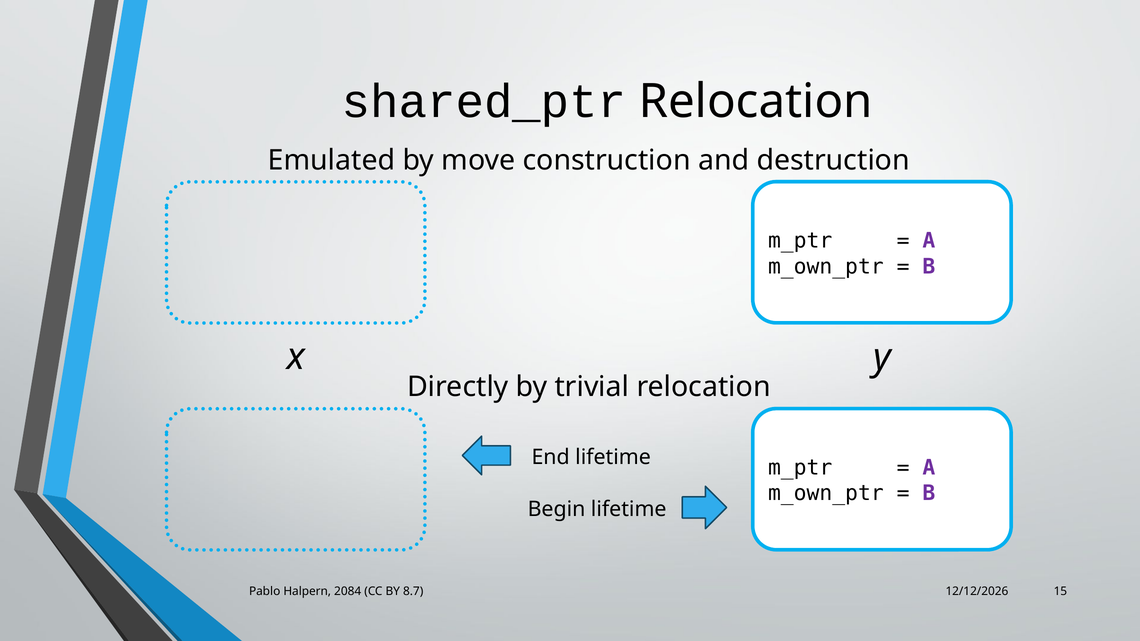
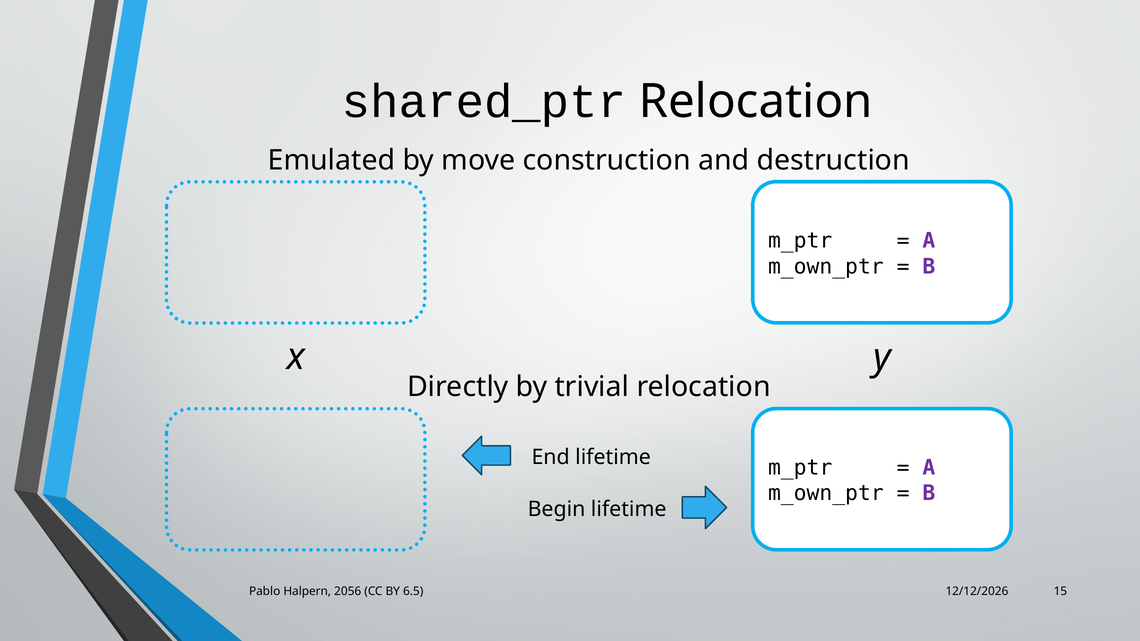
2084: 2084 -> 2056 (348, 591)
8.7: 8.7 -> 6.5 (413, 591)
